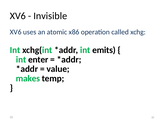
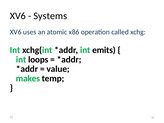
Invisible: Invisible -> Systems (50, 16)
enter: enter -> loops (38, 60)
